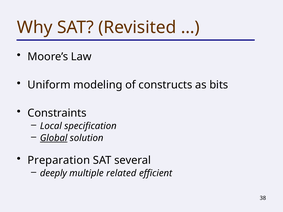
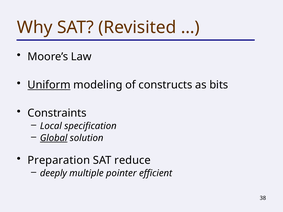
Uniform underline: none -> present (49, 85)
several: several -> reduce (133, 160)
related: related -> pointer (121, 173)
